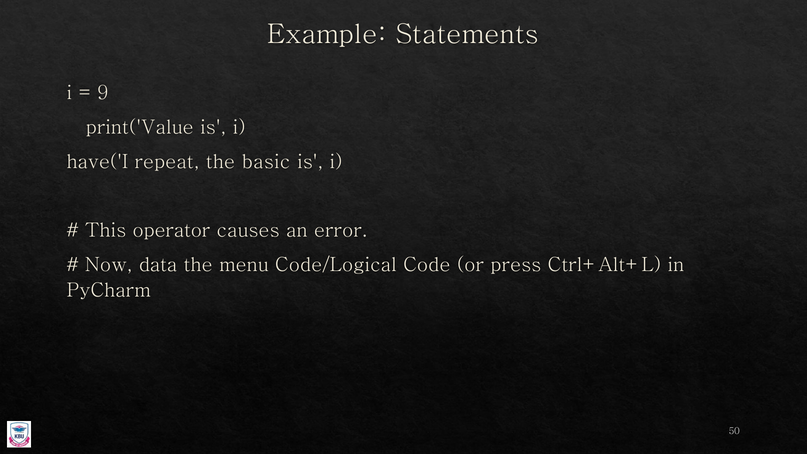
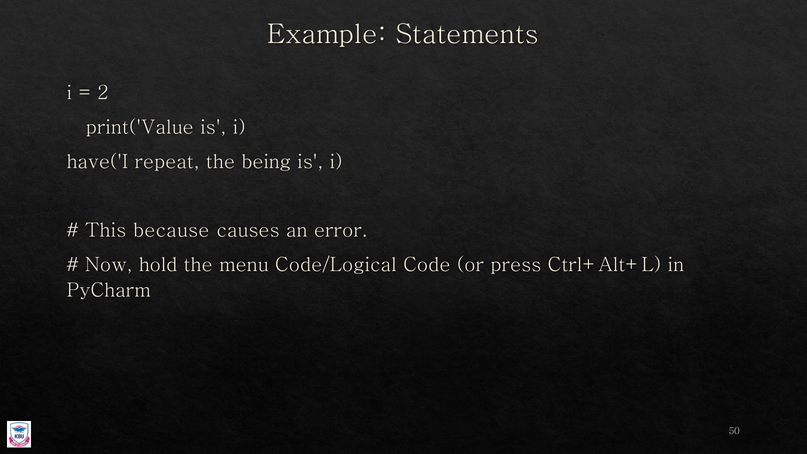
9: 9 -> 2 (103, 93)
basic: basic -> being (266, 162)
operator: operator -> because (171, 231)
data: data -> hold (158, 265)
